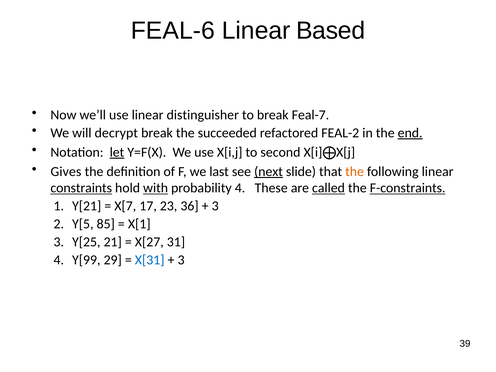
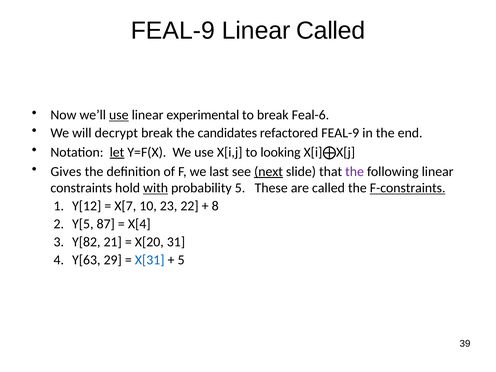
FEAL-6: FEAL-6 -> FEAL-9 (173, 31)
Linear Based: Based -> Called (331, 31)
use underline: none -> present (119, 115)
distinguisher: distinguisher -> experimental (203, 115)
Feal-7: Feal-7 -> Feal-6 (310, 115)
succeeded: succeeded -> candidates (227, 133)
refactored FEAL-2: FEAL-2 -> FEAL-9 (340, 133)
end underline: present -> none (410, 133)
second: second -> looking (281, 152)
the colour: orange -> purple (355, 172)
constraints underline: present -> none (81, 188)
probability 4: 4 -> 5 (240, 188)
called underline: present -> none (328, 188)
Y[21: Y[21 -> Y[12 (87, 206)
17: 17 -> 10 (148, 206)
36: 36 -> 22 (190, 206)
3: 3 -> 8 (215, 206)
85: 85 -> 87 (106, 224)
X[1: X[1 -> X[4 (139, 224)
Y[25: Y[25 -> Y[82 (86, 242)
X[27: X[27 -> X[20 (149, 242)
Y[99: Y[99 -> Y[63 (86, 260)
3: 3 -> 5 (181, 260)
